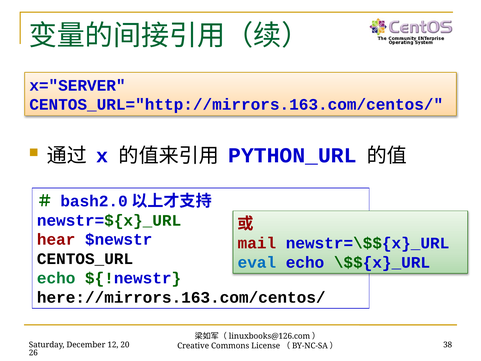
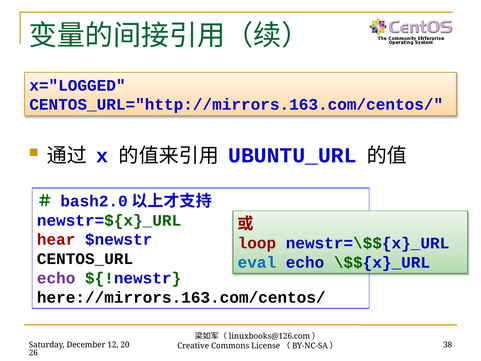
x="SERVER: x="SERVER -> x="LOGGED (77, 85)
PYTHON_URL: PYTHON_URL -> UBUNTU_URL (292, 155)
mail: mail -> loop (257, 243)
echo colour: green -> purple (56, 278)
